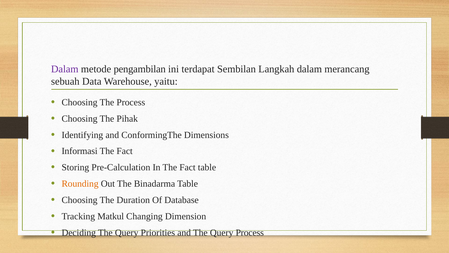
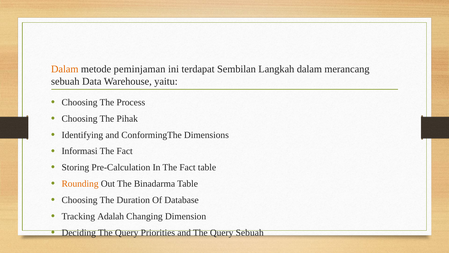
Dalam colour: purple -> orange (65, 69)
pengambilan: pengambilan -> peminjaman (140, 69)
Matkul: Matkul -> Adalah (111, 216)
Query Process: Process -> Sebuah (250, 232)
